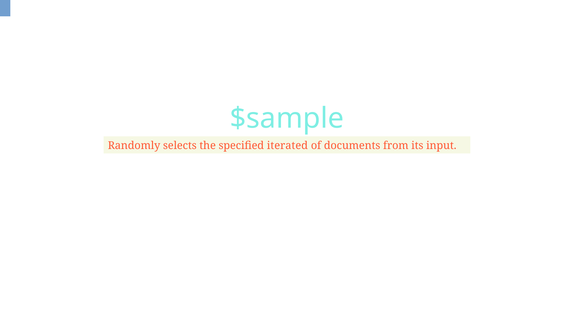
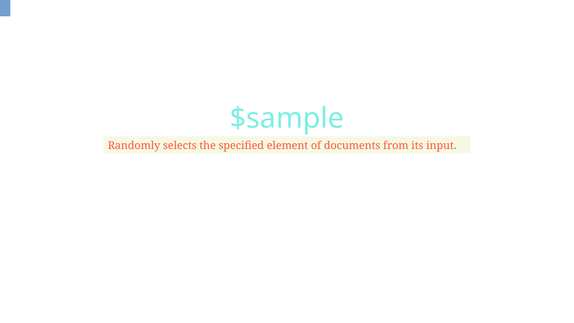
iterated: iterated -> element (287, 146)
